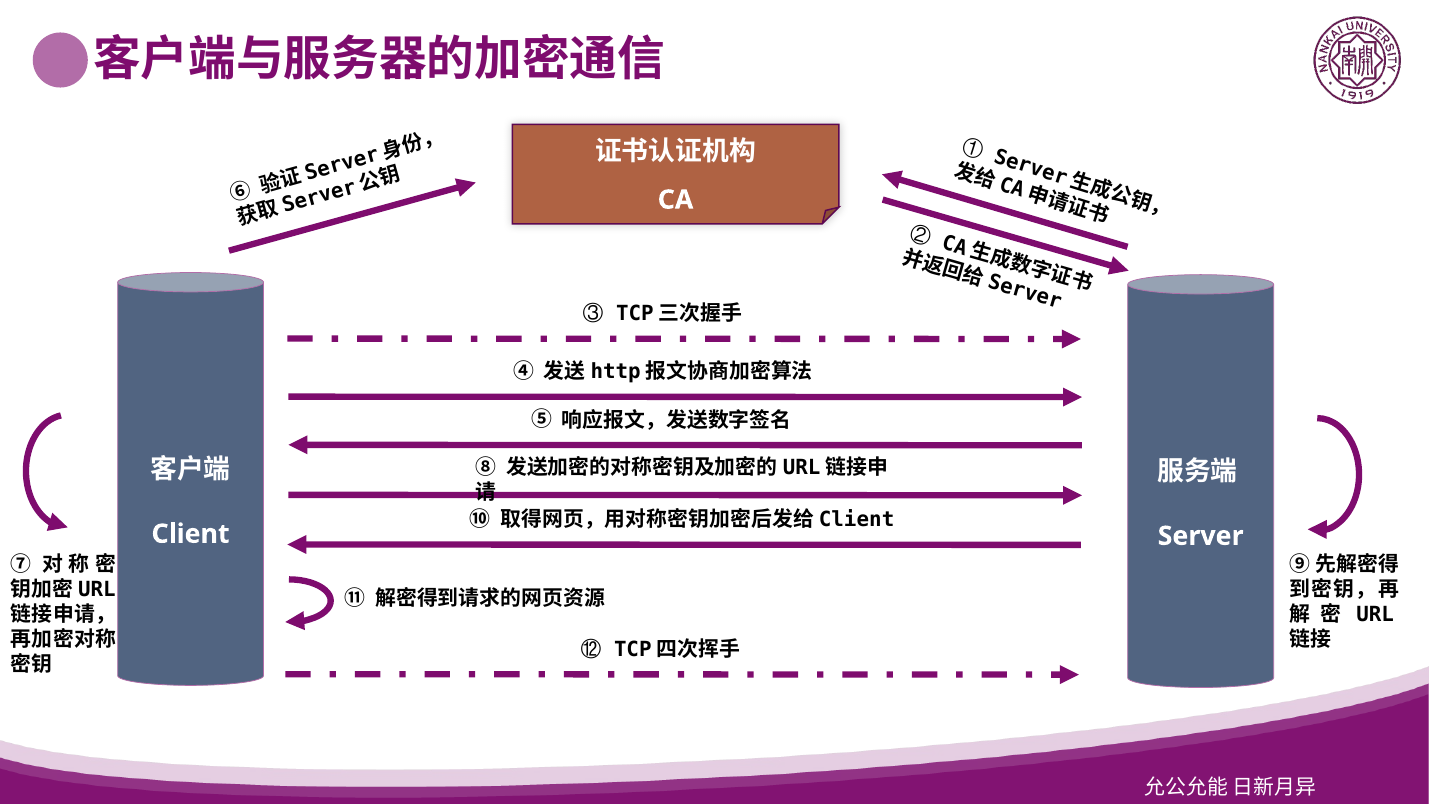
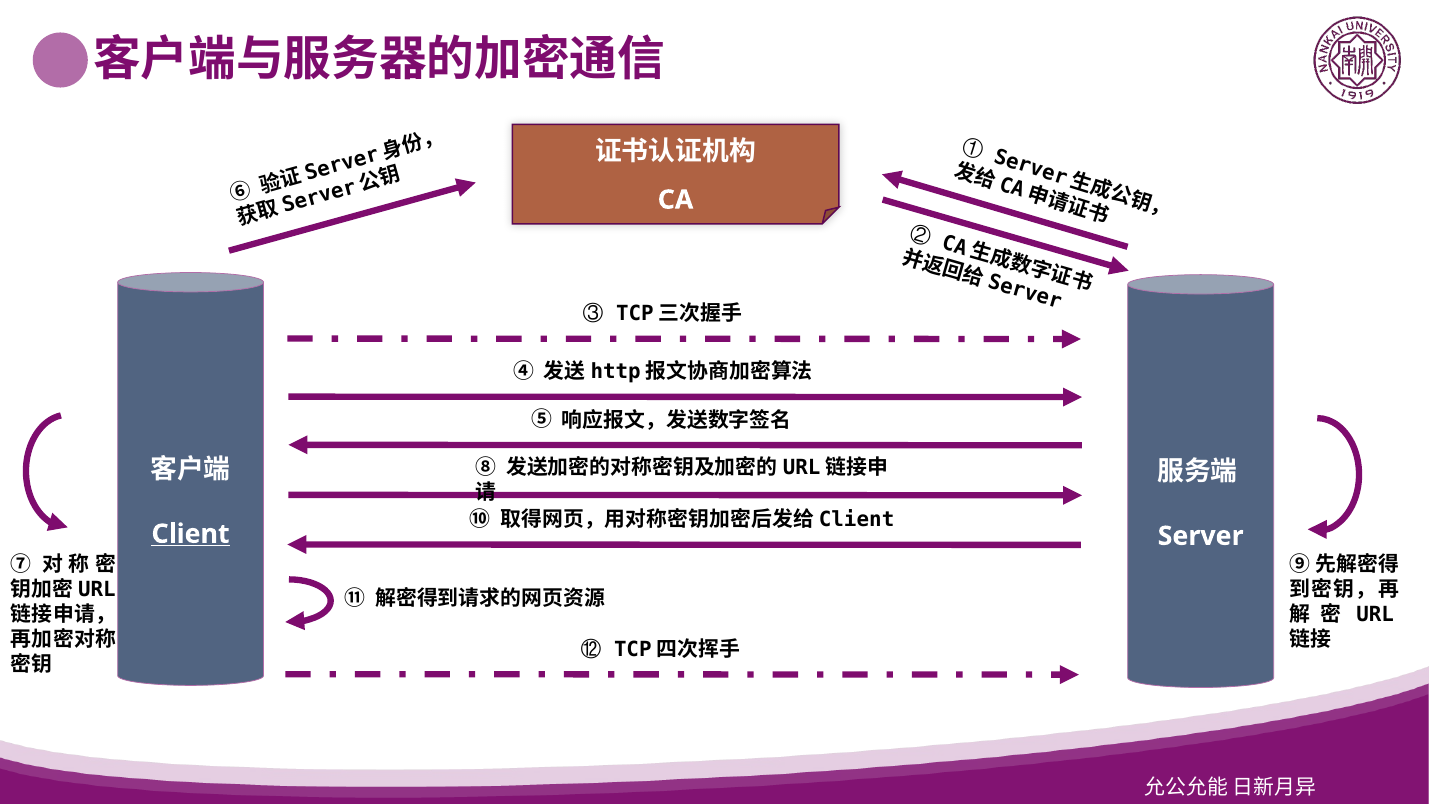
Client underline: none -> present (191, 534)
